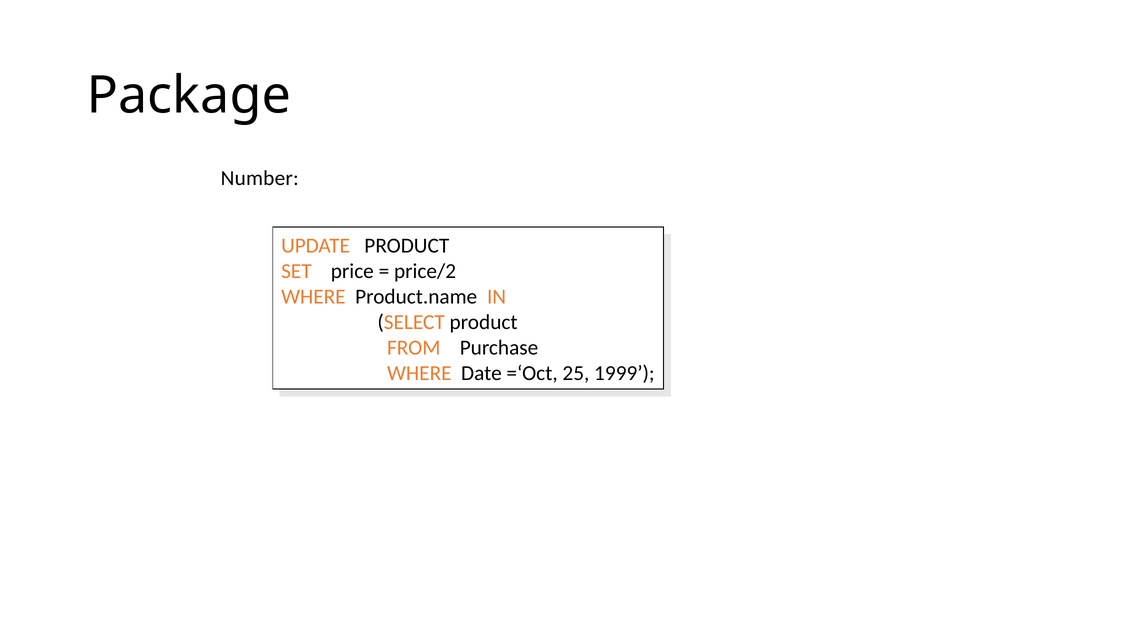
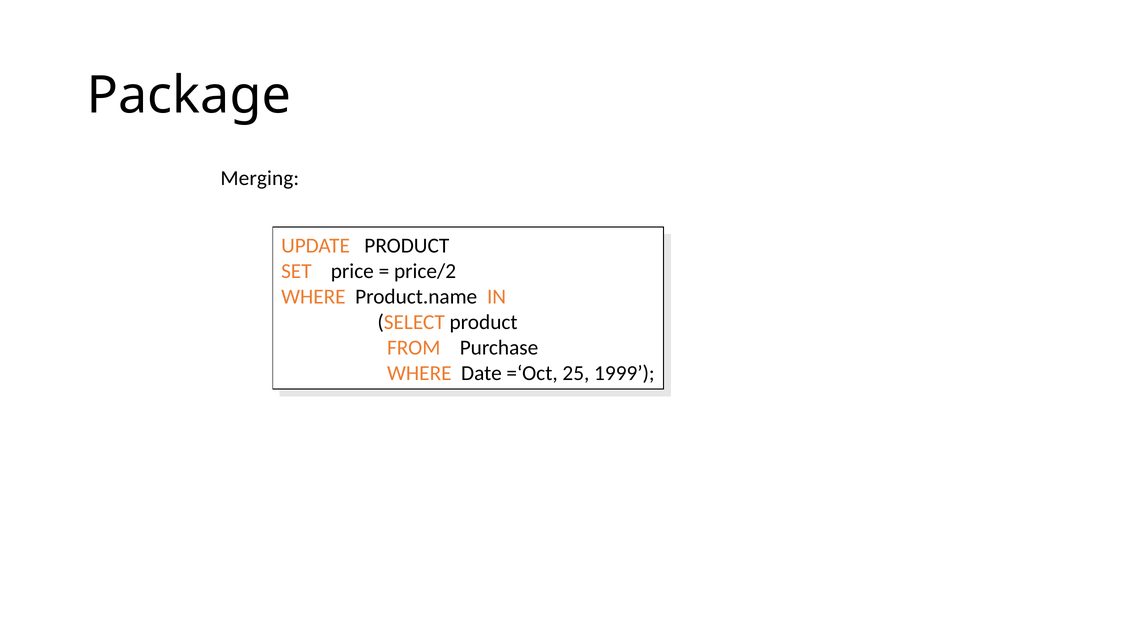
Number: Number -> Merging (260, 178)
